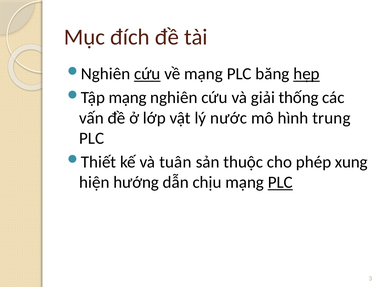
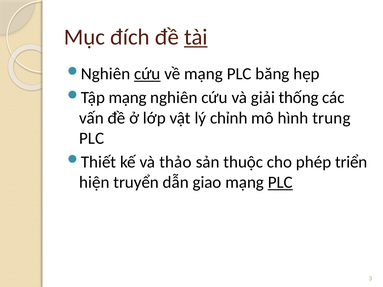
tài underline: none -> present (196, 37)
hẹp underline: present -> none (306, 74)
nước: nước -> chỉnh (229, 118)
tuân: tuân -> thảo (175, 162)
xung: xung -> triển (351, 162)
hướng: hướng -> truyển (136, 182)
chịu: chịu -> giao (207, 182)
